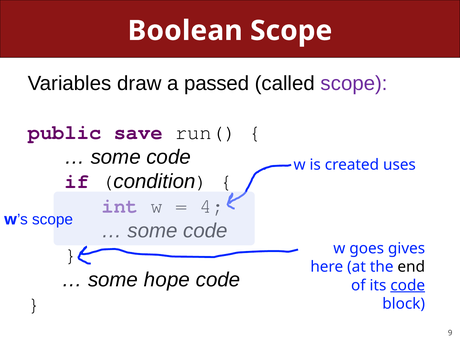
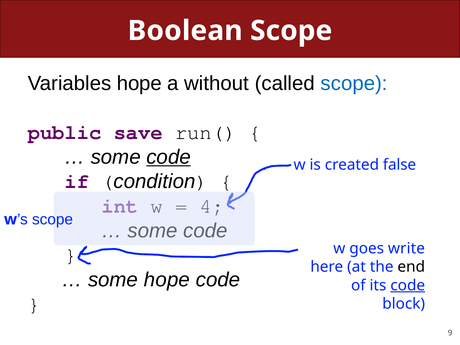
Variables draw: draw -> hope (139, 83)
passed: passed -> without (217, 83)
scope colour: purple -> blue (354, 83)
code underline: none -> present (169, 157)
uses: uses -> false (400, 165)
gives: gives -> write (406, 249)
